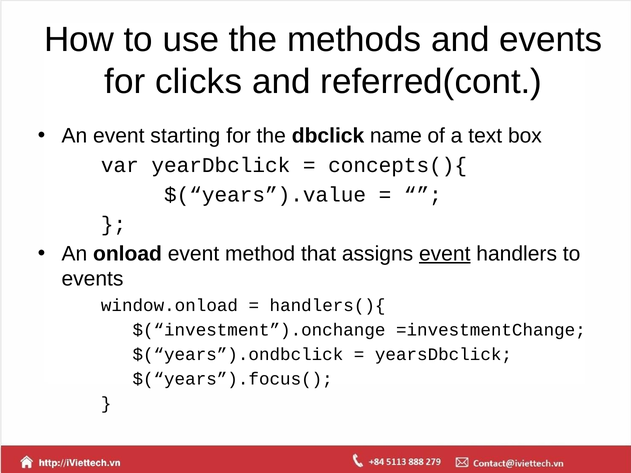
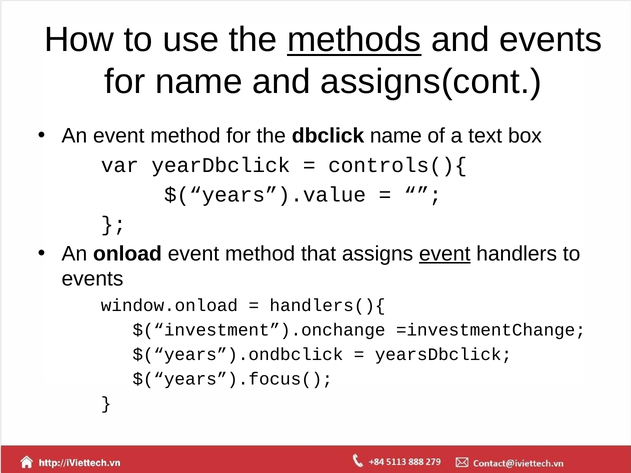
methods underline: none -> present (354, 40)
for clicks: clicks -> name (199, 82)
referred(cont: referred(cont -> assigns(cont (431, 82)
An event starting: starting -> method (185, 136)
concepts(){: concepts(){ -> controls(){ (398, 166)
